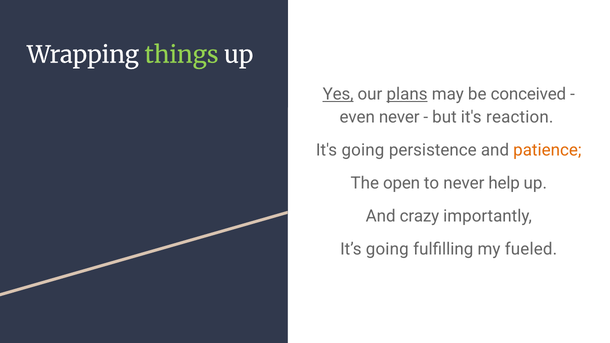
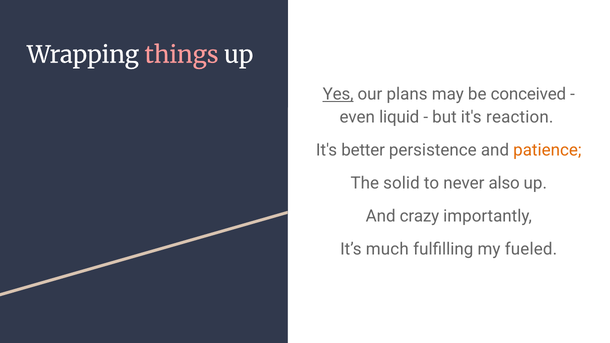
things colour: light green -> pink (182, 55)
plans underline: present -> none (407, 94)
even never: never -> liquid (399, 117)
It's going: going -> better (363, 150)
open: open -> solid (401, 183)
help: help -> also (504, 183)
It’s going: going -> much (387, 249)
